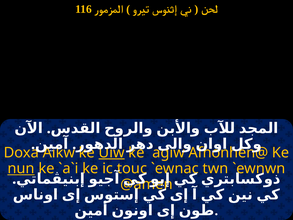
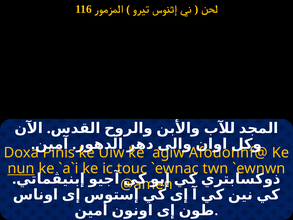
Aikw: Aikw -> Pinis (59, 152)
Uiw underline: present -> none (112, 152)
Afhonhen@: Afhonhen@ -> Afouonhf@ (228, 152)
